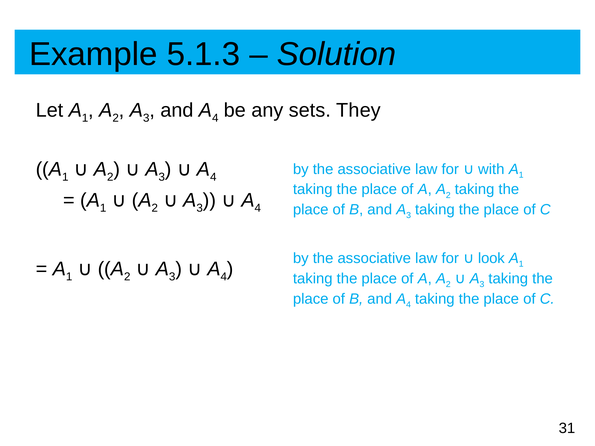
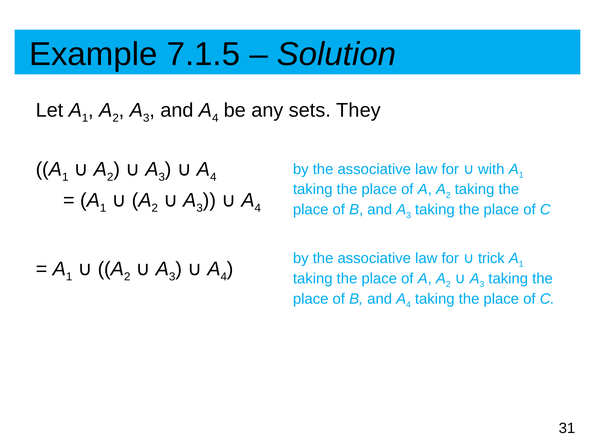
5.1.3: 5.1.3 -> 7.1.5 (203, 54)
look: look -> trick (491, 258)
